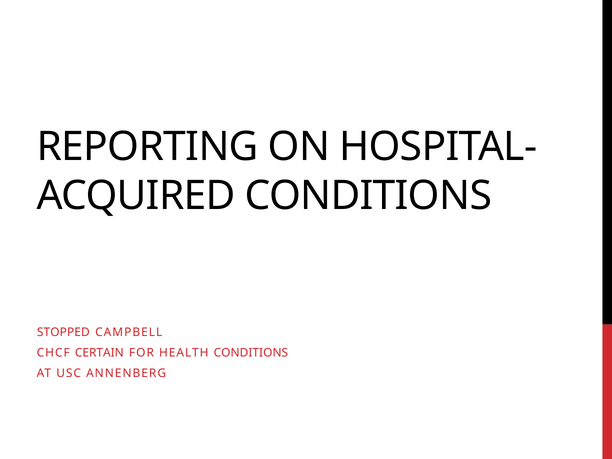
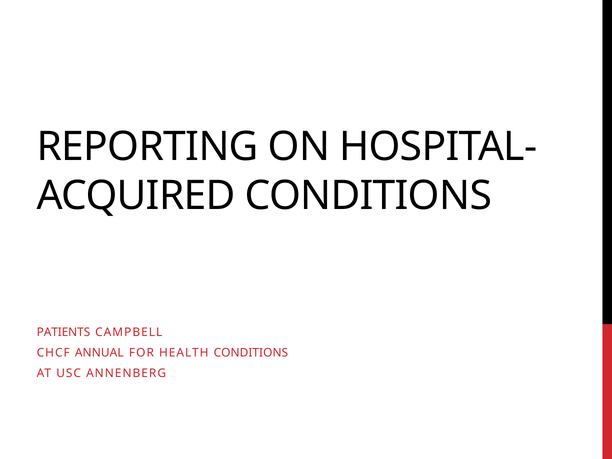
STOPPED: STOPPED -> PATIENTS (63, 332)
CERTAIN: CERTAIN -> ANNUAL (99, 353)
